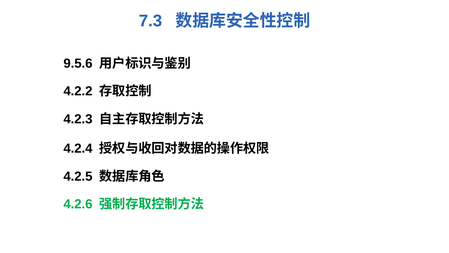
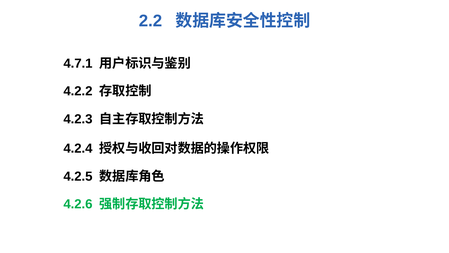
7.3: 7.3 -> 2.2 (150, 21)
9.5.6: 9.5.6 -> 4.7.1 (78, 63)
